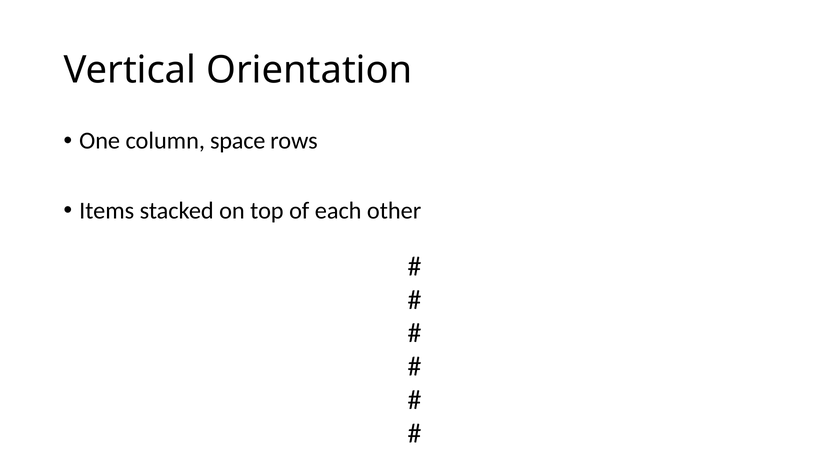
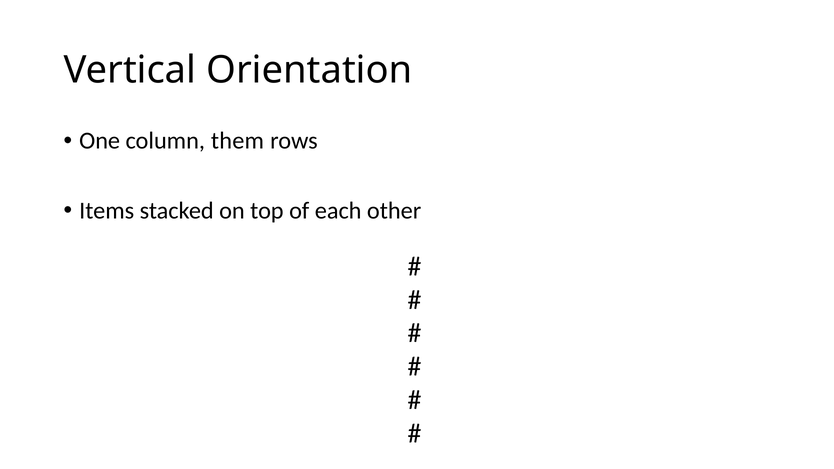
space: space -> them (237, 141)
